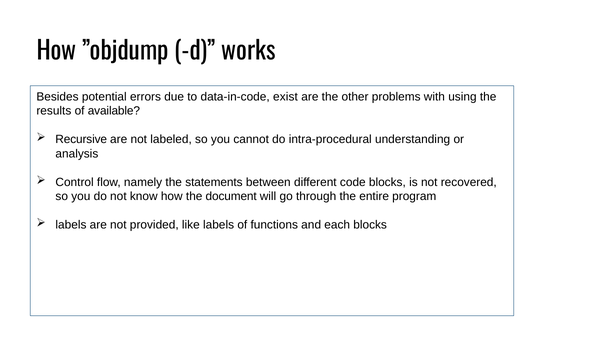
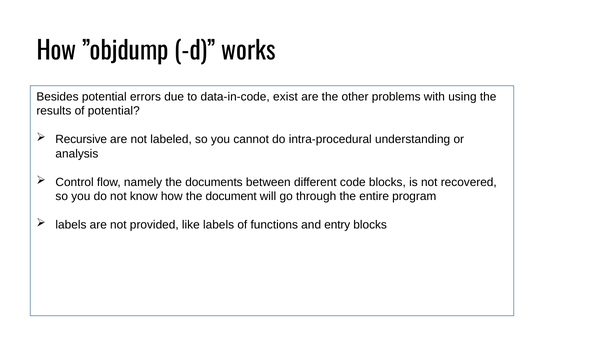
of available: available -> potential (114, 111)
statements: statements -> documents (214, 182)
each: each -> entry (337, 225)
